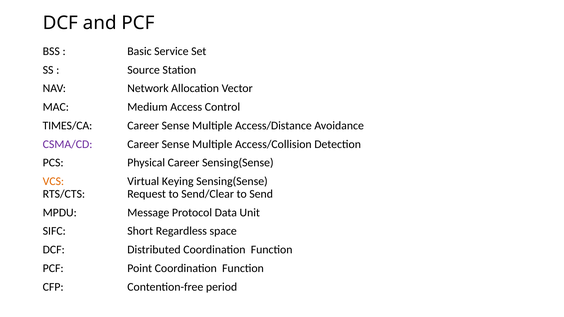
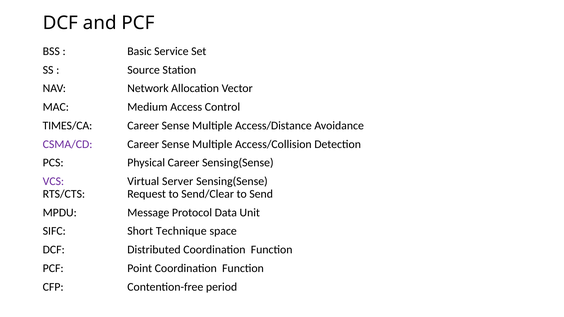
VCS colour: orange -> purple (53, 181)
Keying: Keying -> Server (178, 181)
Regardless: Regardless -> Technique (181, 231)
